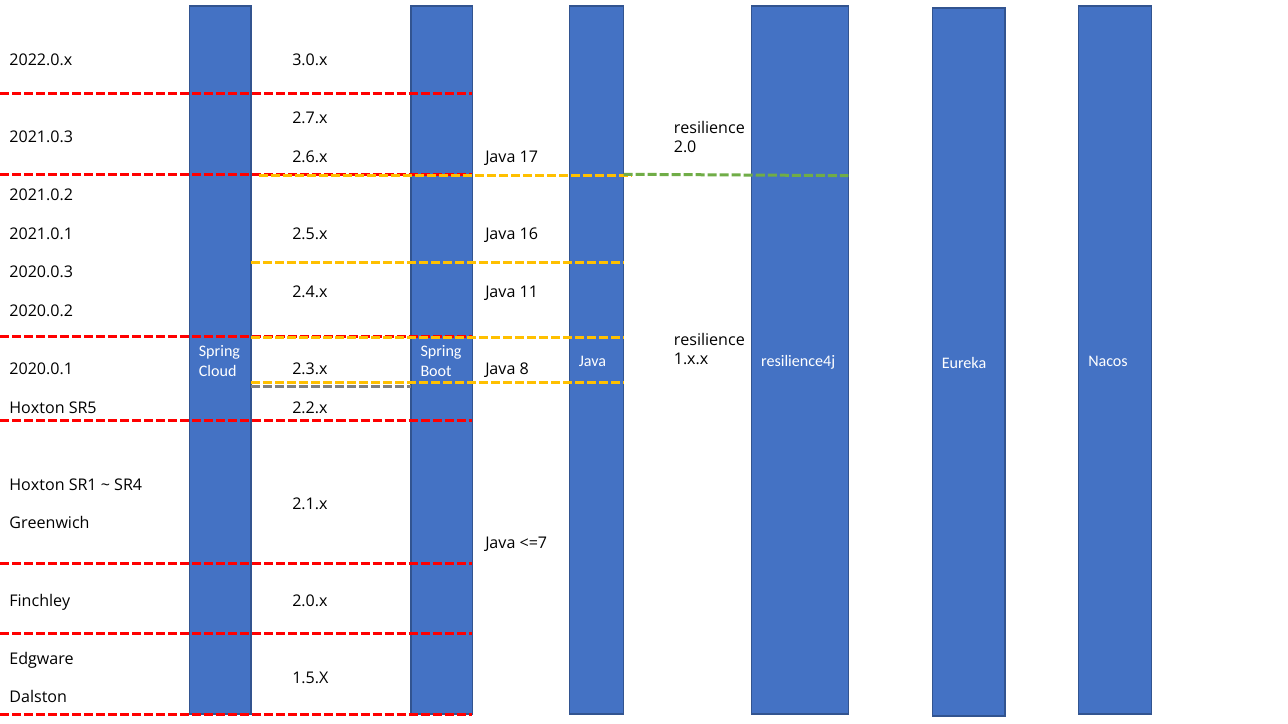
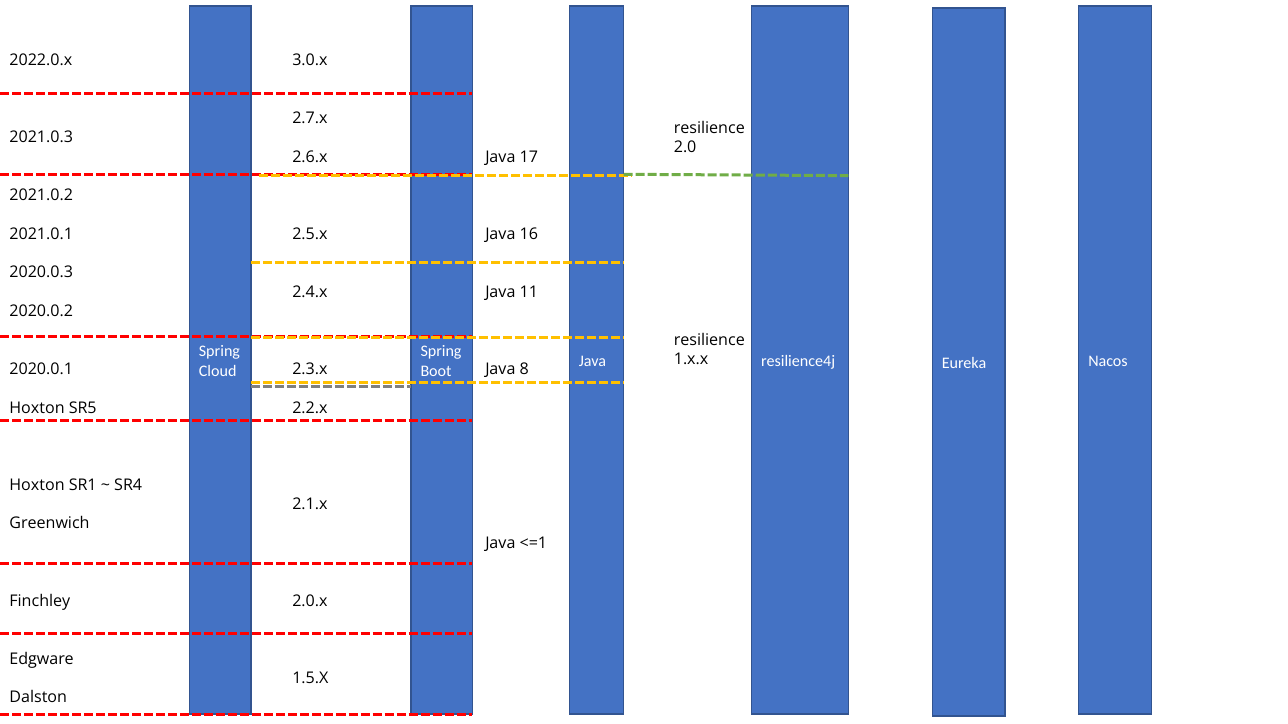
<=7: <=7 -> <=1 (533, 543)
